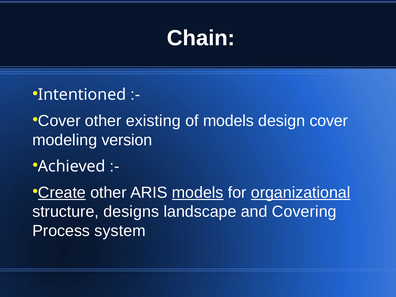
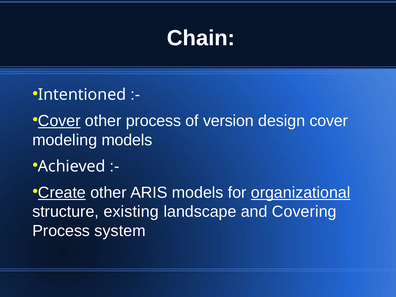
Cover underline: none -> present (59, 121)
other existing: existing -> process (153, 121)
of models: models -> version (228, 121)
modeling version: version -> models (127, 140)
models underline: present -> none (198, 193)
designs: designs -> existing (131, 212)
